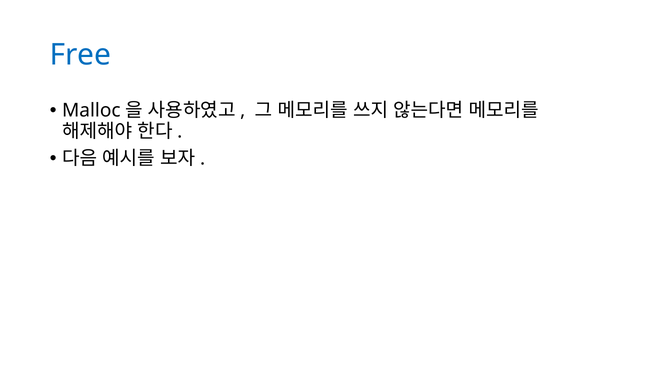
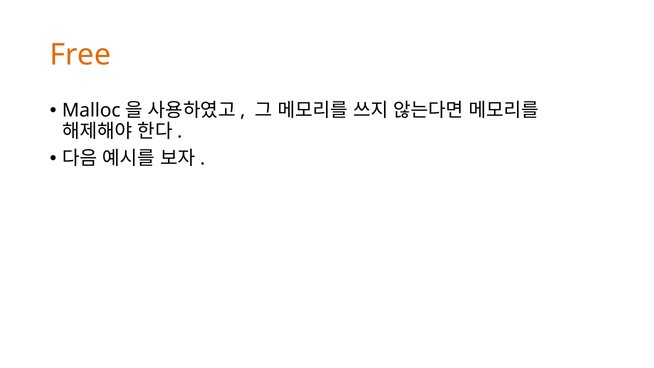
Free colour: blue -> orange (80, 55)
